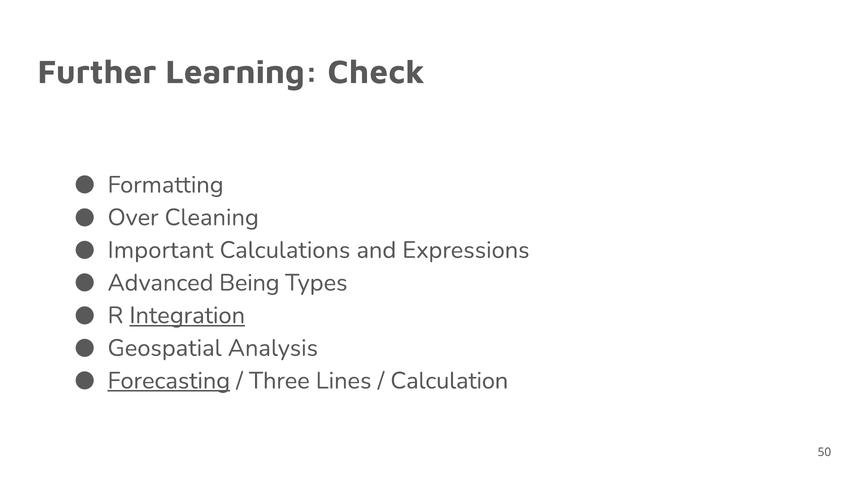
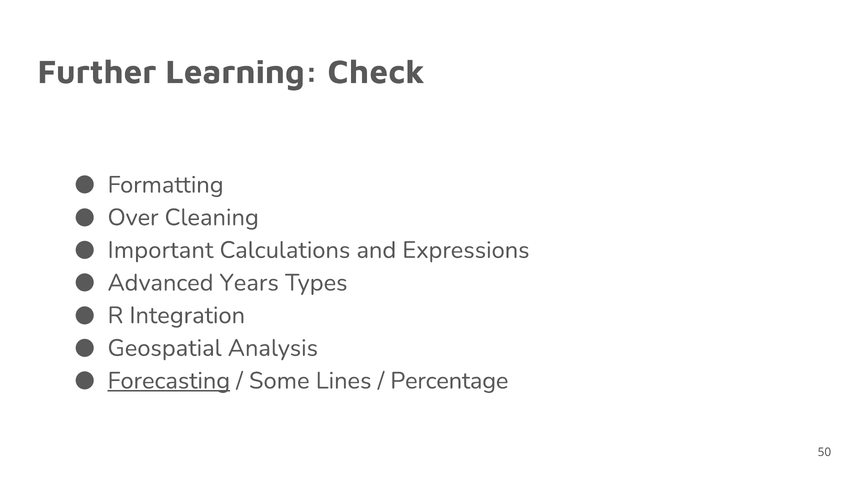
Being: Being -> Years (249, 283)
Integration underline: present -> none (187, 315)
Three: Three -> Some (279, 380)
Calculation: Calculation -> Percentage (449, 380)
